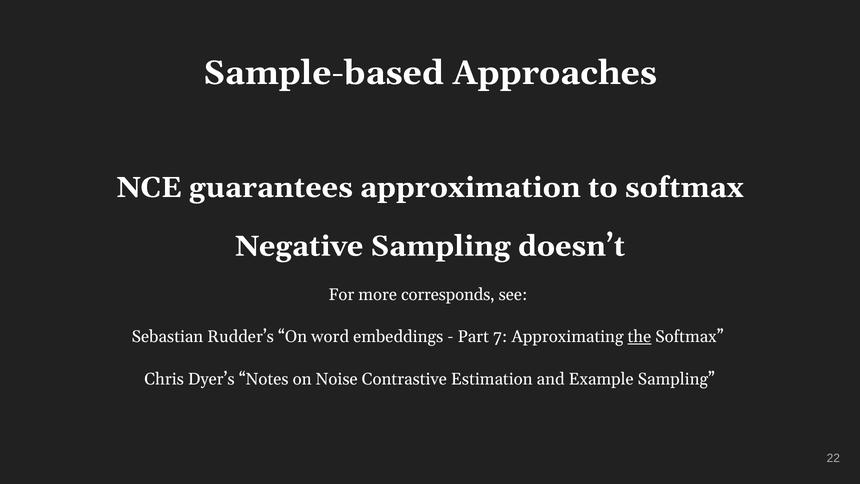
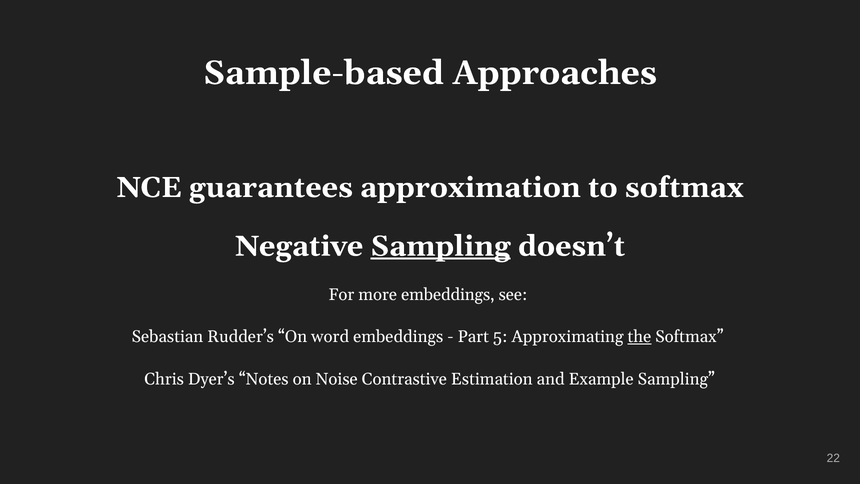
Sampling underline: none -> present (441, 246)
more corresponds: corresponds -> embeddings (448, 295)
7: 7 -> 5 (500, 337)
